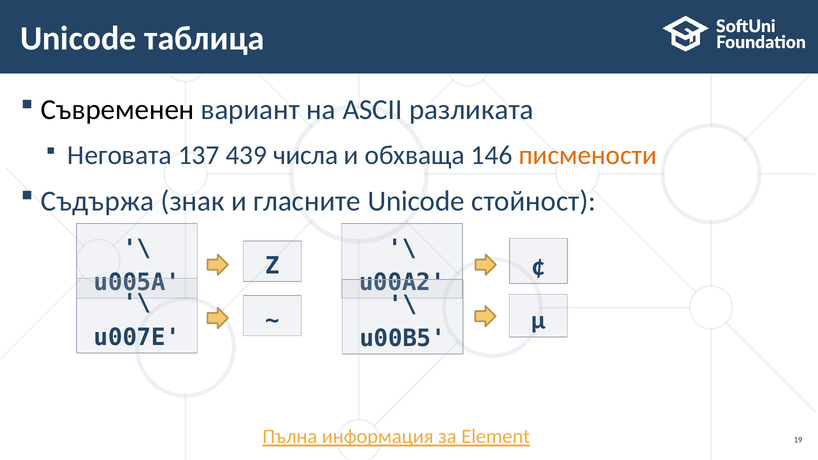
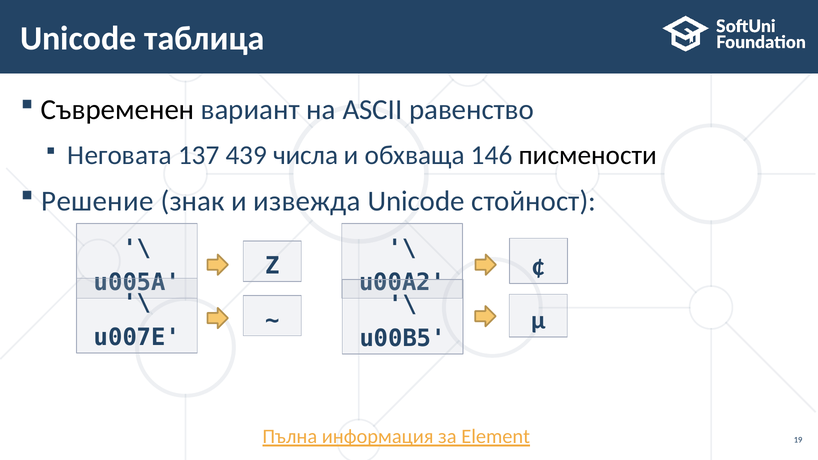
разликата: разликата -> равенство (471, 110)
писмености colour: orange -> black (588, 155)
Съдържа: Съдържа -> Решение (98, 201)
гласните: гласните -> извежда (307, 201)
